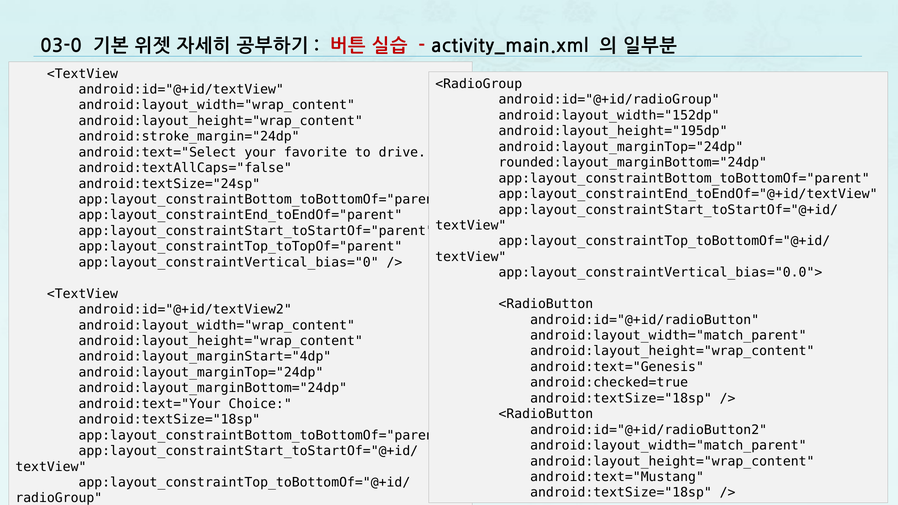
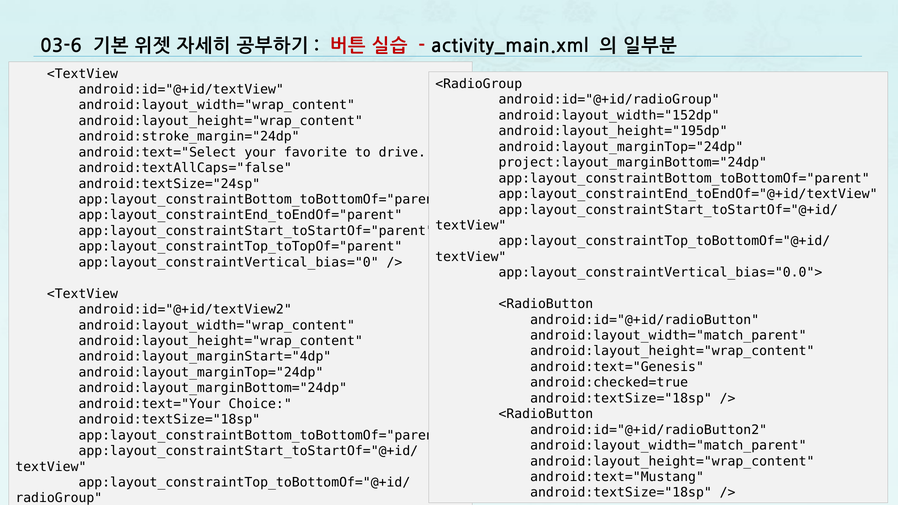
03-0: 03-0 -> 03-6 (61, 46)
rounded:layout_marginBottom="24dp: rounded:layout_marginBottom="24dp -> project:layout_marginBottom="24dp (633, 163)
